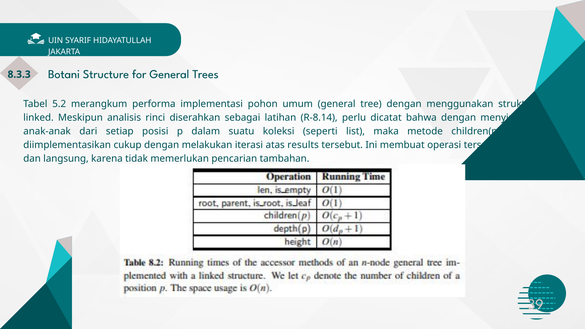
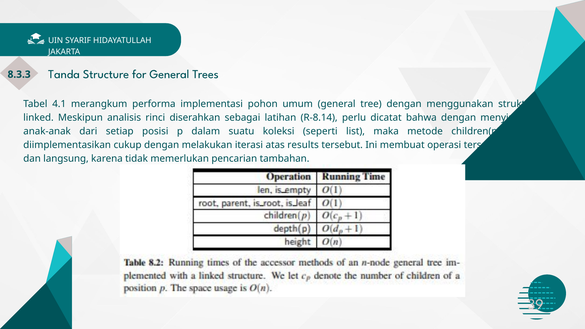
Botani: Botani -> Tanda (64, 74)
5.2: 5.2 -> 4.1 (59, 104)
